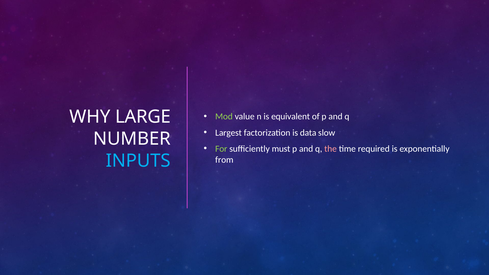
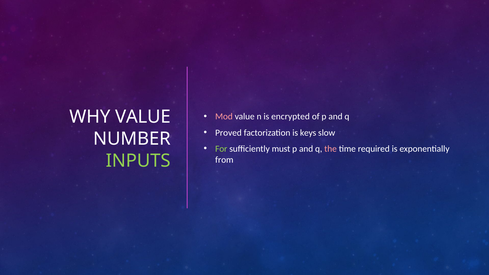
WHY LARGE: LARGE -> VALUE (143, 117)
Mod colour: light green -> pink (224, 117)
equivalent: equivalent -> encrypted (291, 117)
Largest: Largest -> Proved (228, 133)
data: data -> keys (308, 133)
INPUTS colour: light blue -> light green (138, 161)
